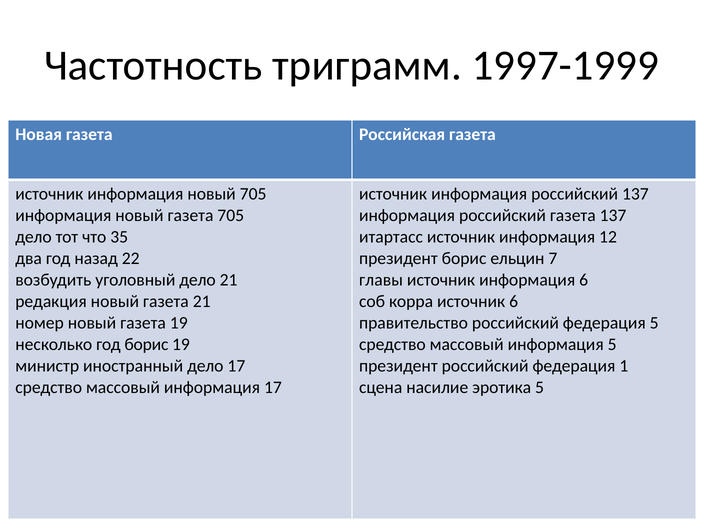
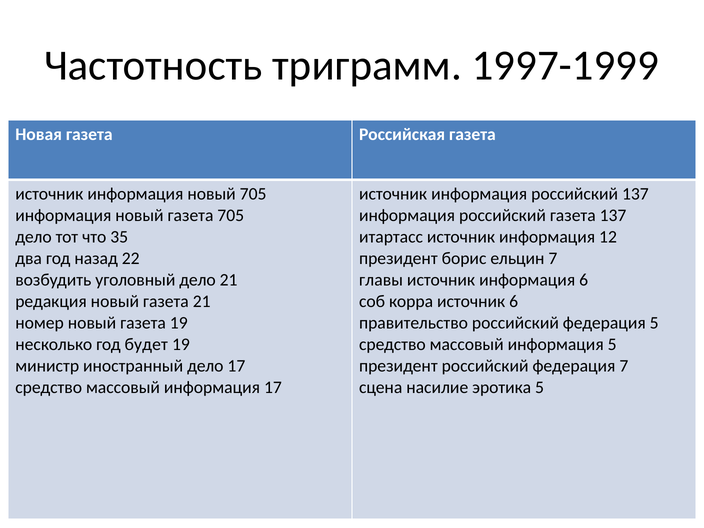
год борис: борис -> будет (146, 344)
федерация 1: 1 -> 7 (624, 366)
